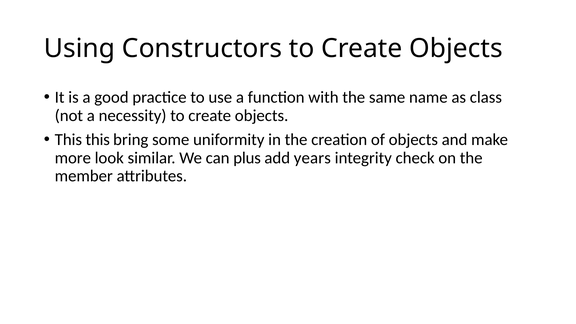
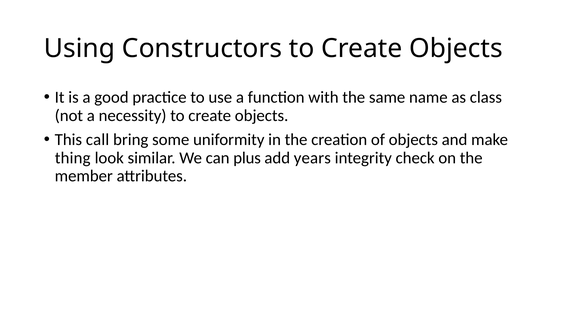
This this: this -> call (98, 140)
more: more -> thing (73, 158)
